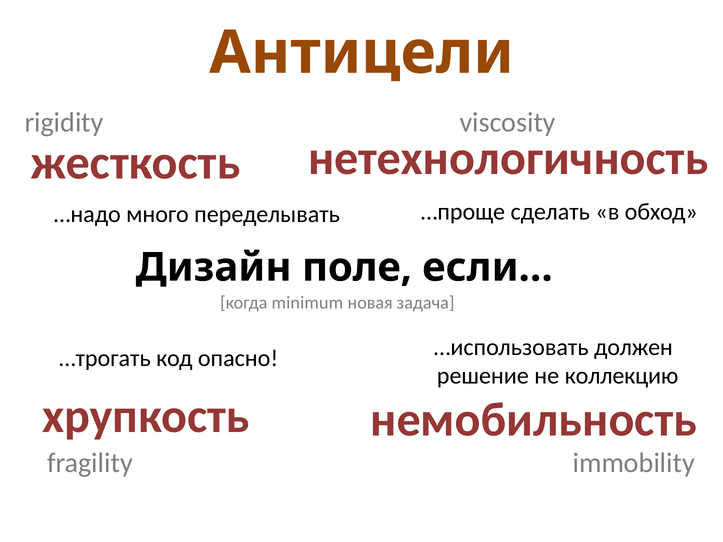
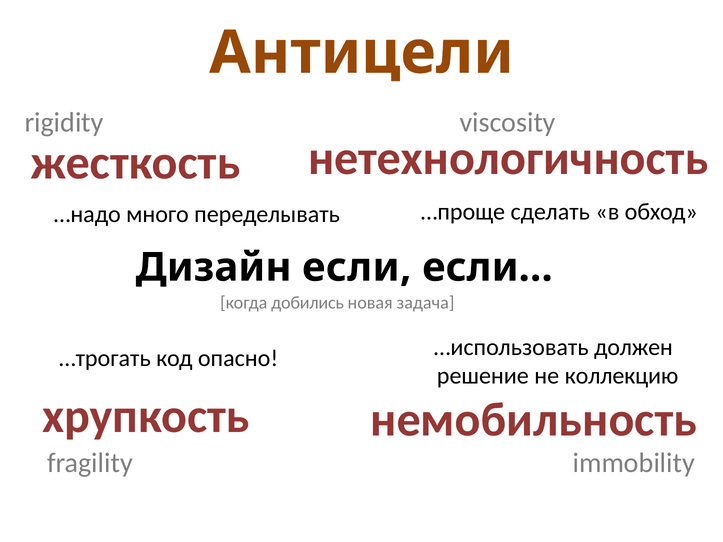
поле: поле -> если (357, 268)
minimum: minimum -> добились (308, 303)
